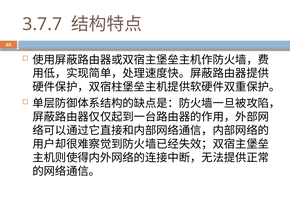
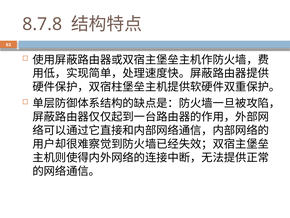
3.7.7: 3.7.7 -> 8.7.8 (42, 24)
